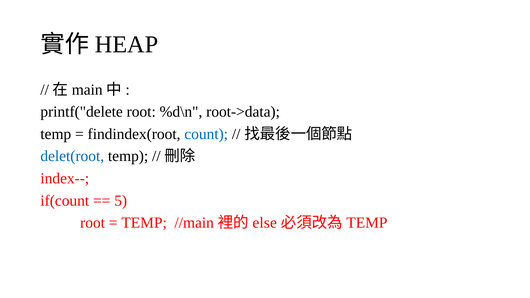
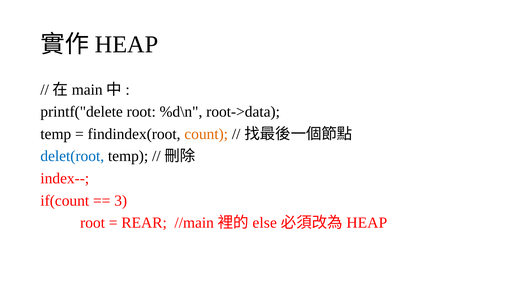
count colour: blue -> orange (206, 134)
5: 5 -> 3 (121, 201)
TEMP: TEMP -> REAR (144, 223)
TEMP: TEMP -> HEAP (367, 223)
